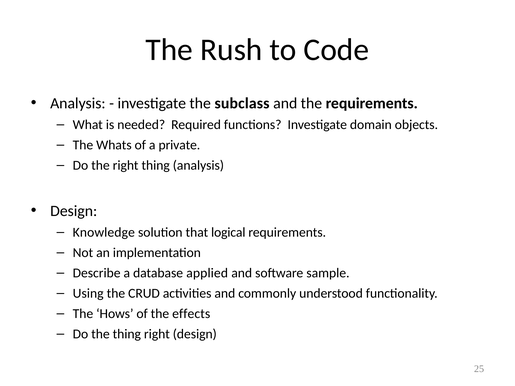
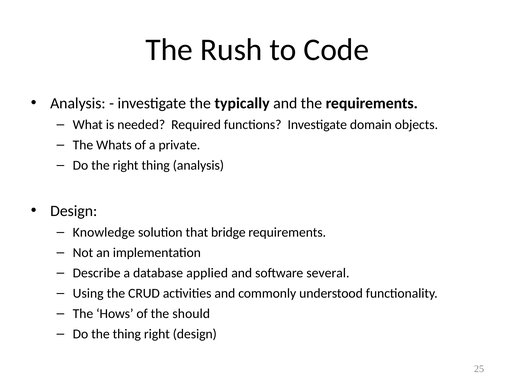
subclass: subclass -> typically (242, 103)
logical: logical -> bridge (228, 233)
sample: sample -> several (328, 273)
effects: effects -> should (191, 314)
